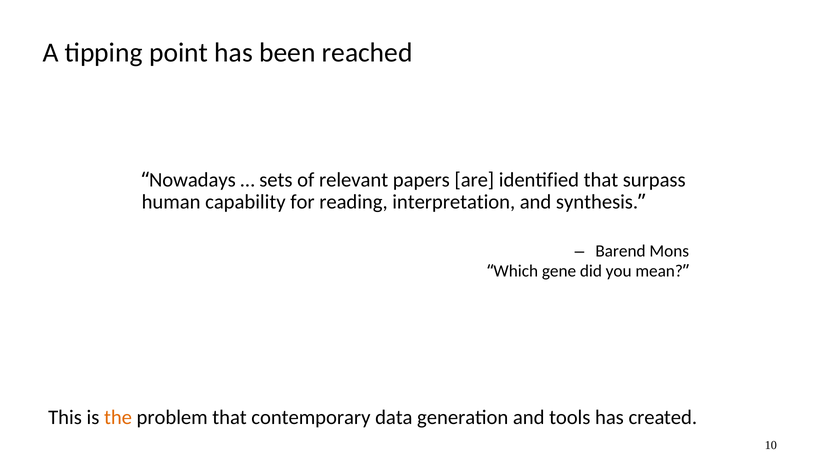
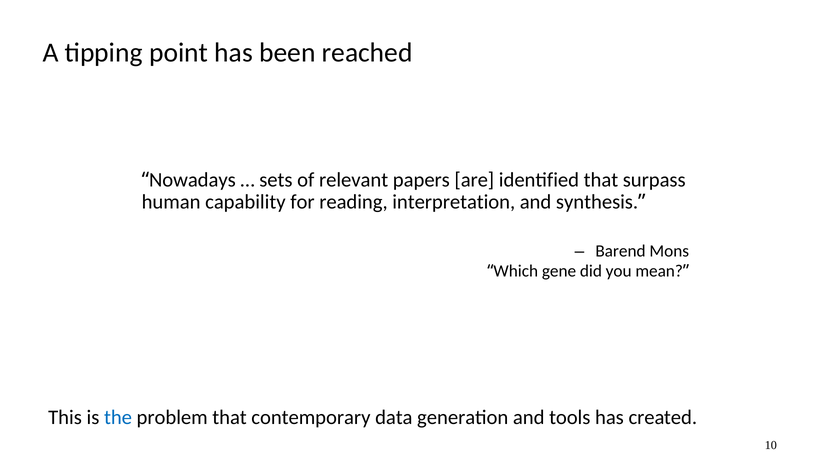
the colour: orange -> blue (118, 418)
